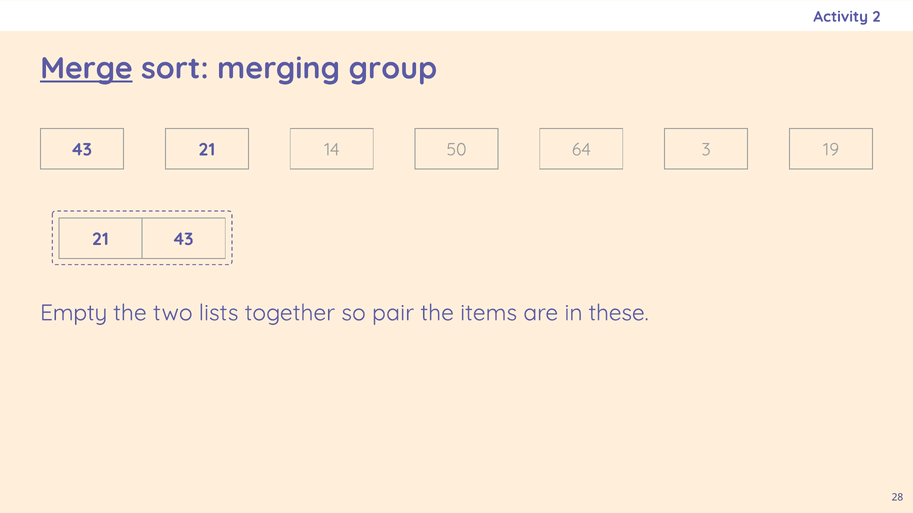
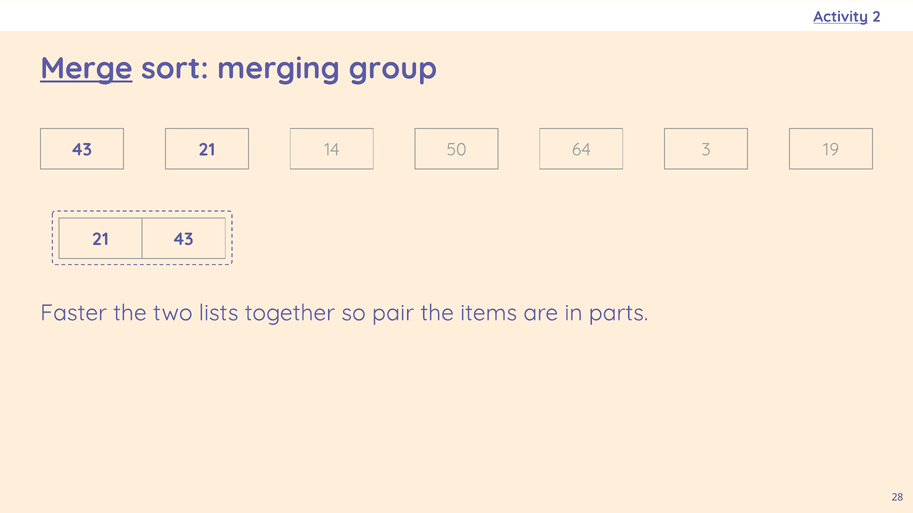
Activity underline: none -> present (841, 17)
Empty: Empty -> Faster (74, 313)
these: these -> parts (618, 313)
